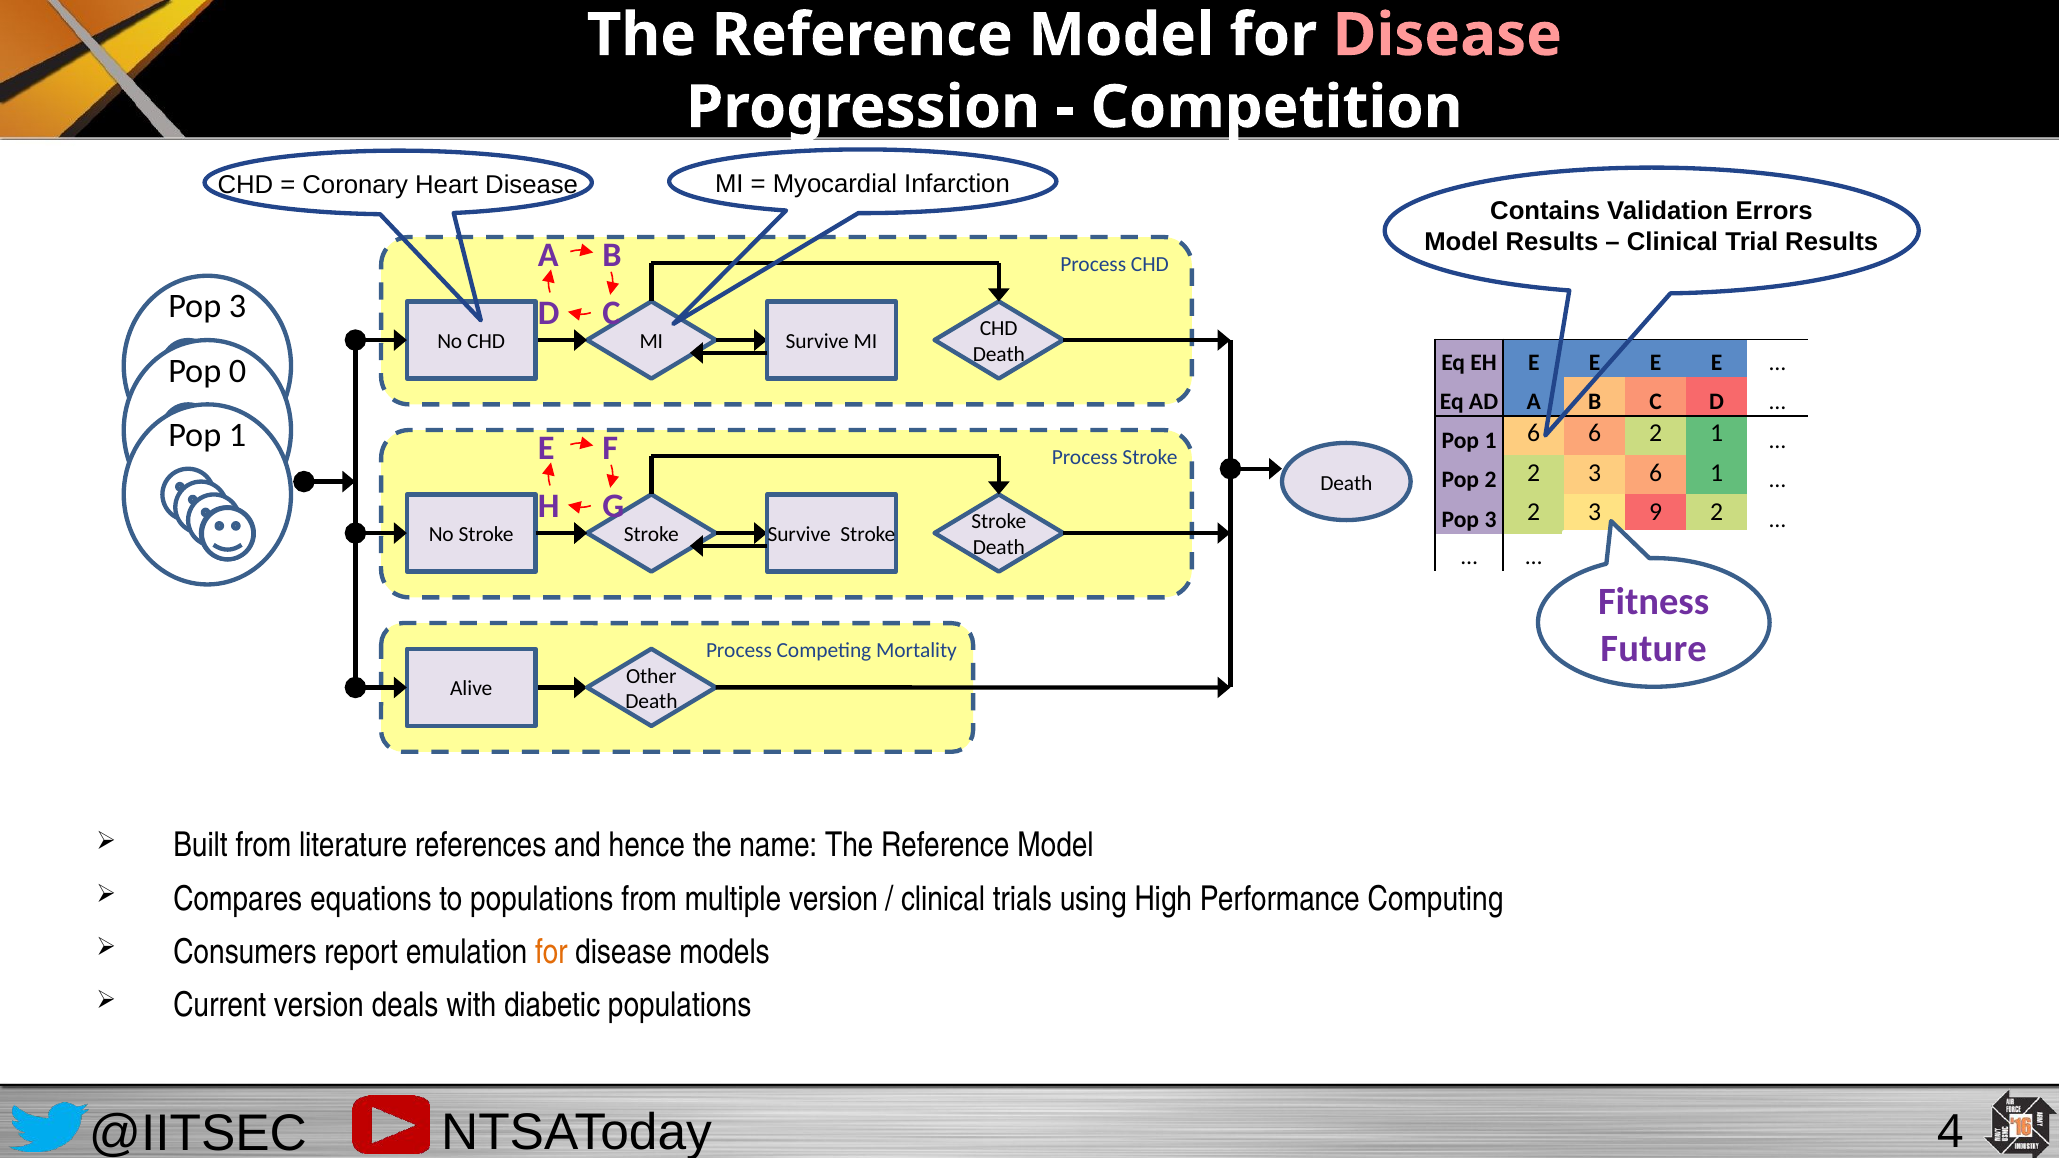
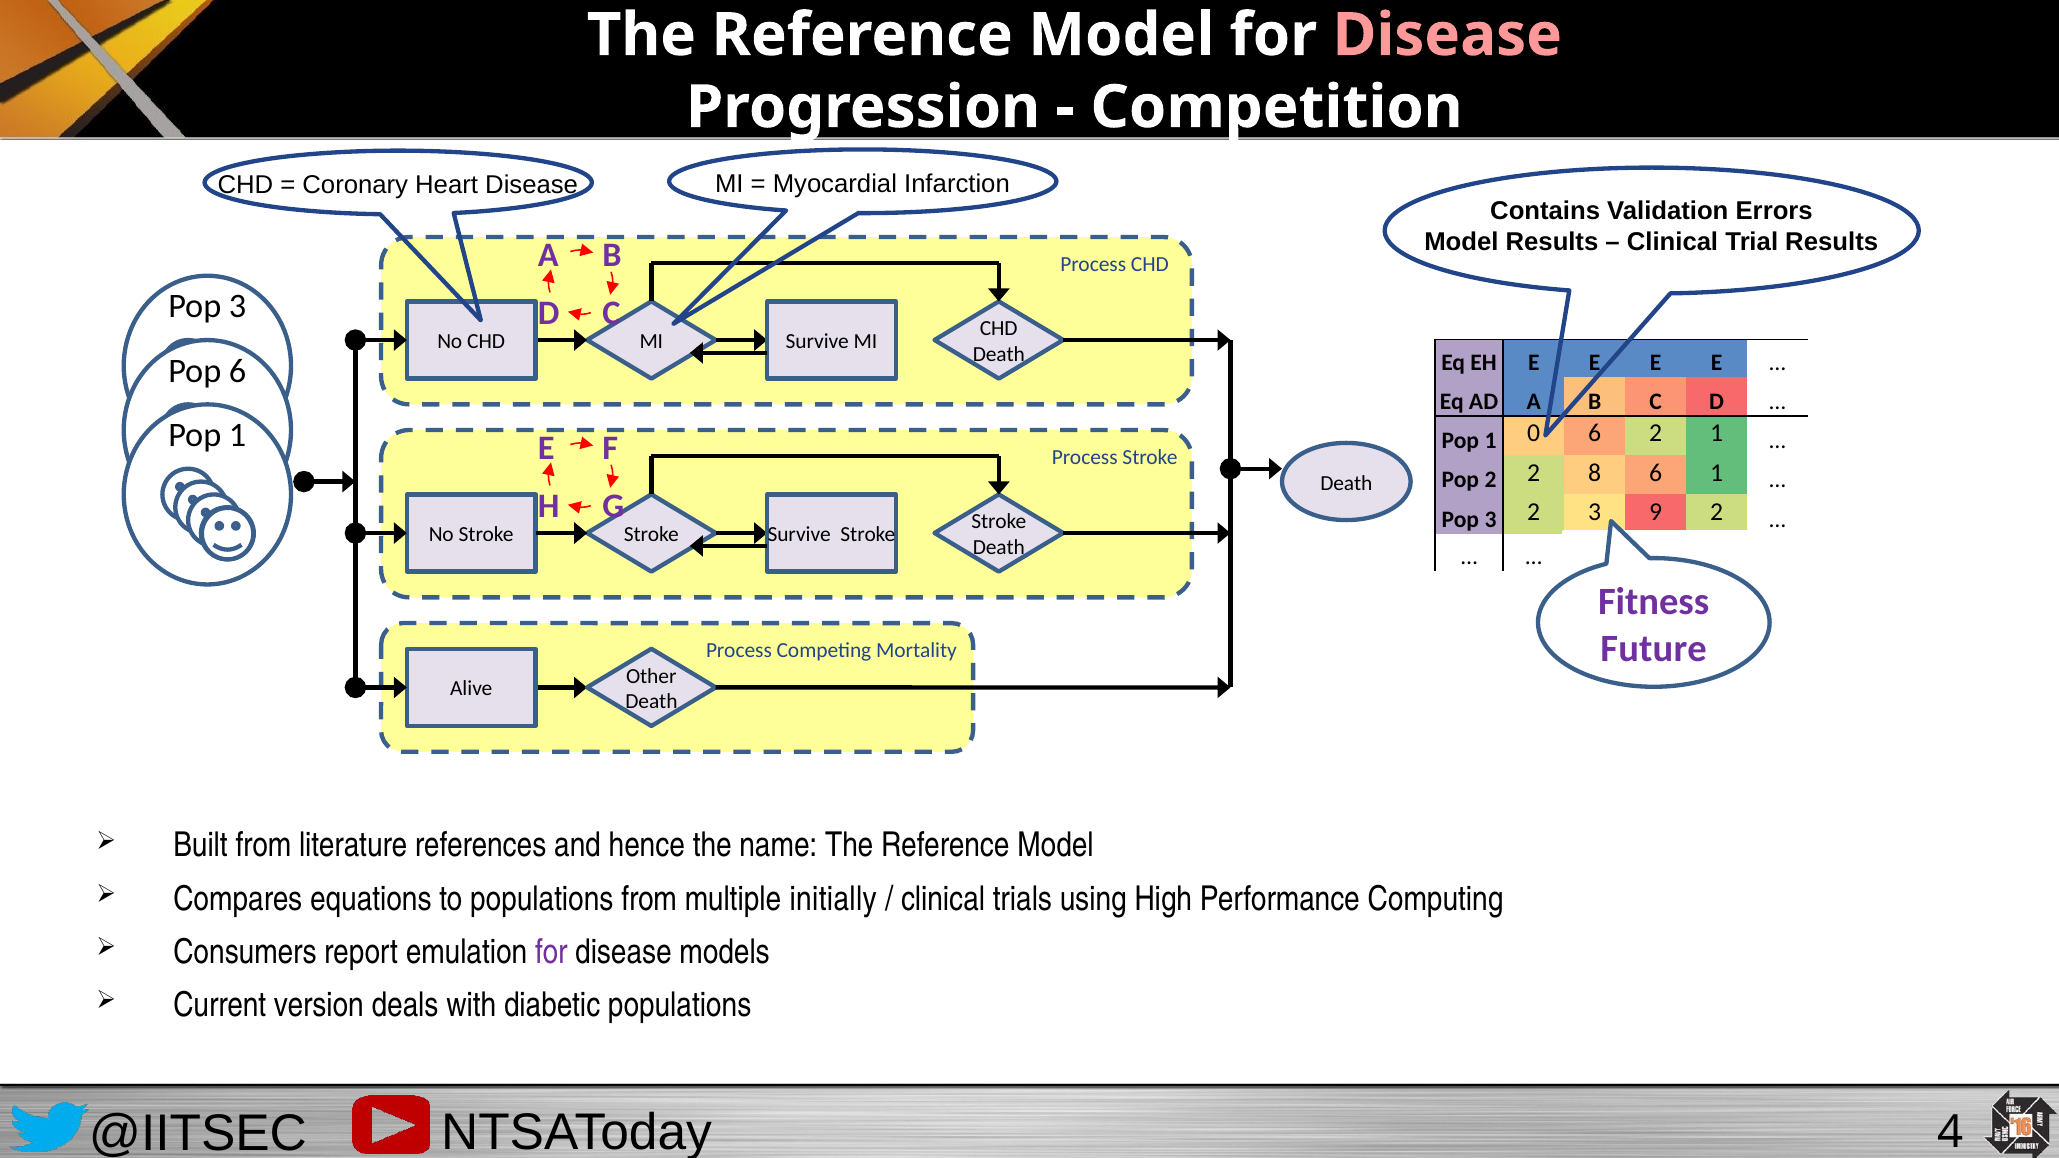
Pop 0: 0 -> 6 (238, 371)
1 6: 6 -> 0 (1534, 434)
2 2 3: 3 -> 8 (1595, 473)
multiple version: version -> initially (833, 899)
for colour: orange -> purple (551, 952)
